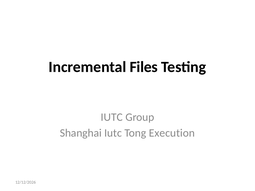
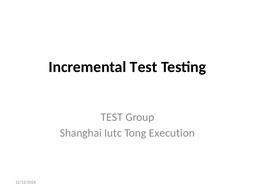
Incremental Files: Files -> Test (144, 67)
IUTC: IUTC -> TEST (112, 117)
